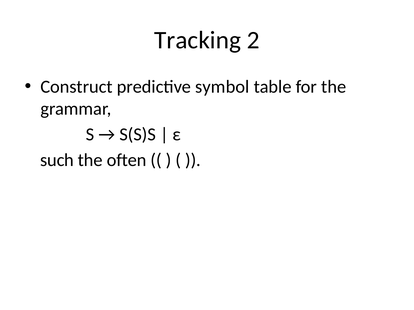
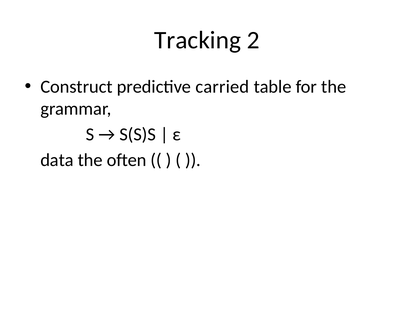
symbol: symbol -> carried (222, 87)
such: such -> data (57, 160)
